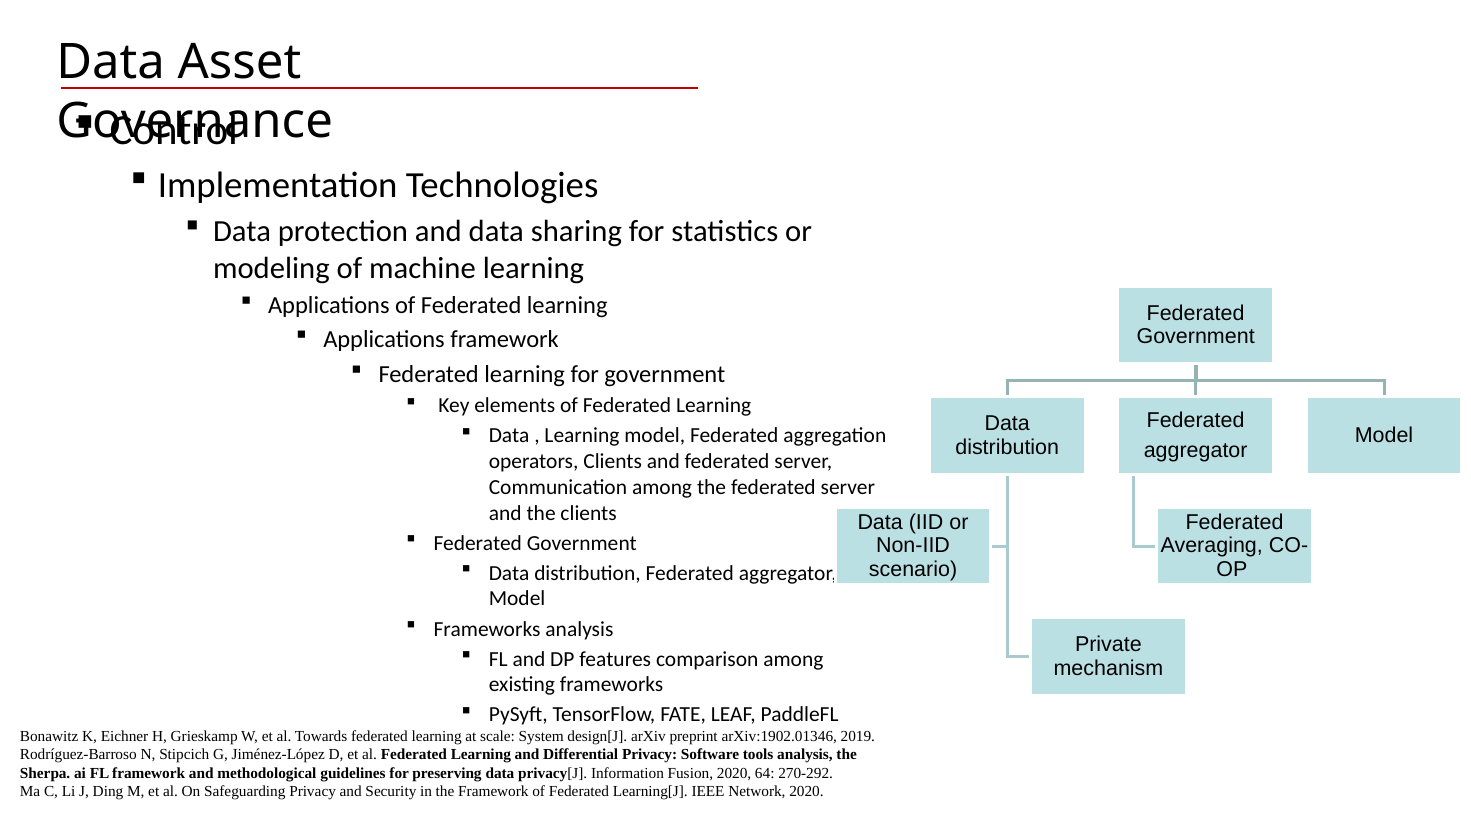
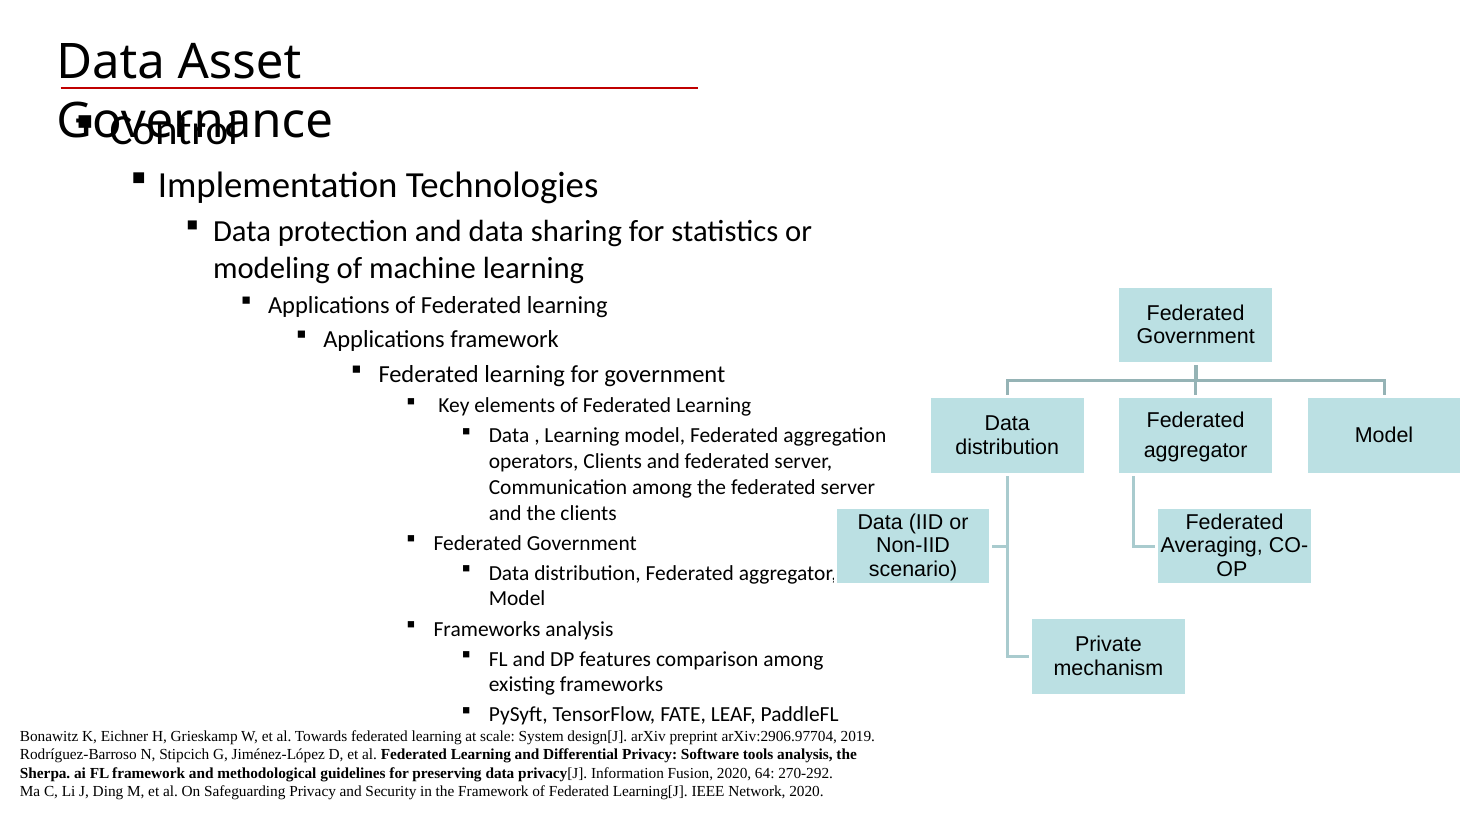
arXiv:1902.01346: arXiv:1902.01346 -> arXiv:2906.97704 (779, 737)
